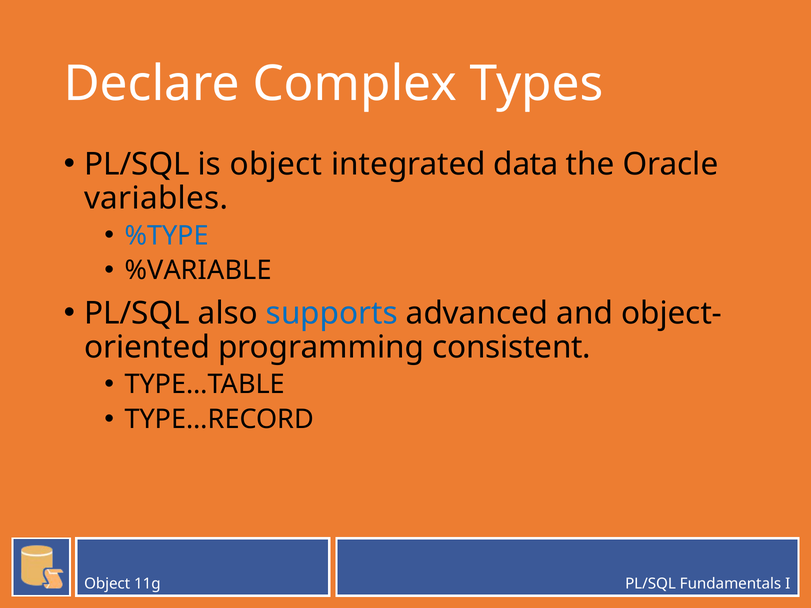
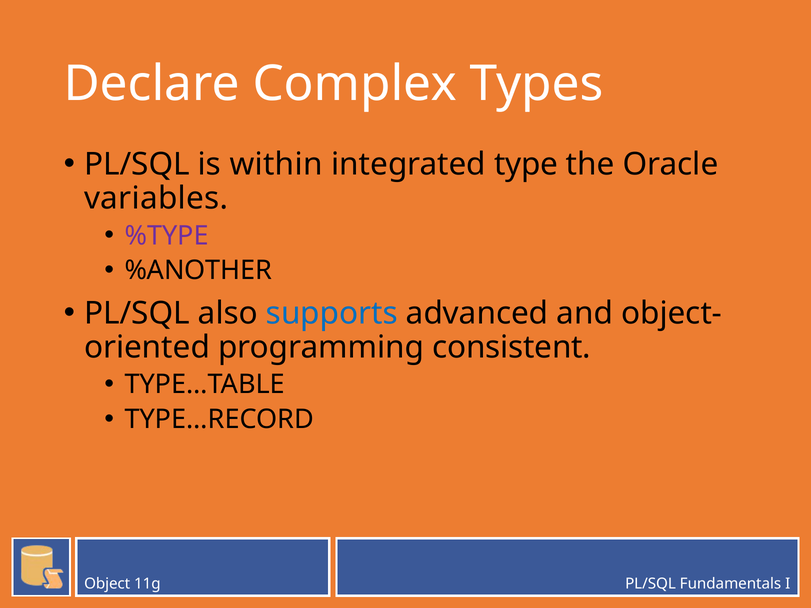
is object: object -> within (276, 164)
data: data -> type (526, 164)
%TYPE colour: blue -> purple (167, 236)
%VARIABLE: %VARIABLE -> %ANOTHER (198, 271)
